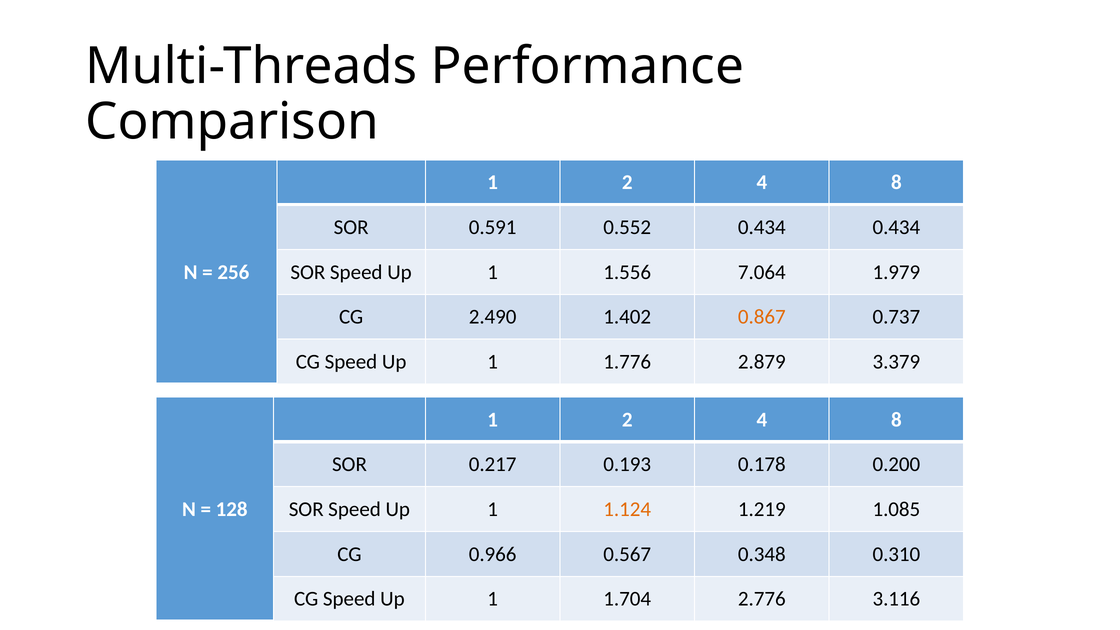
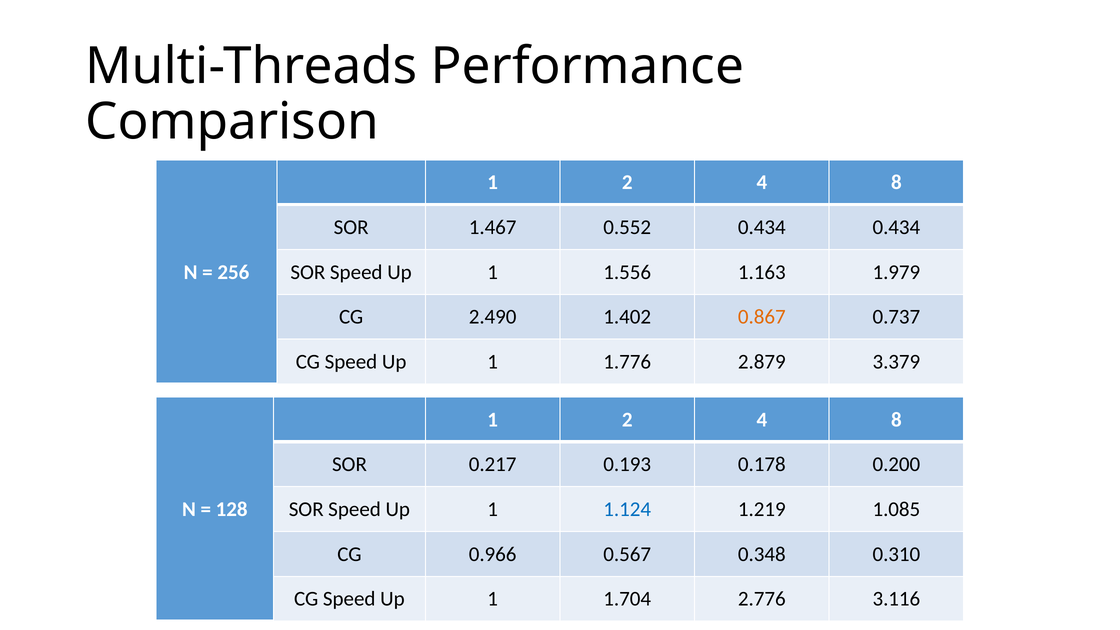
0.591: 0.591 -> 1.467 (493, 227)
7.064: 7.064 -> 1.163 (762, 272)
1.124 colour: orange -> blue (627, 509)
